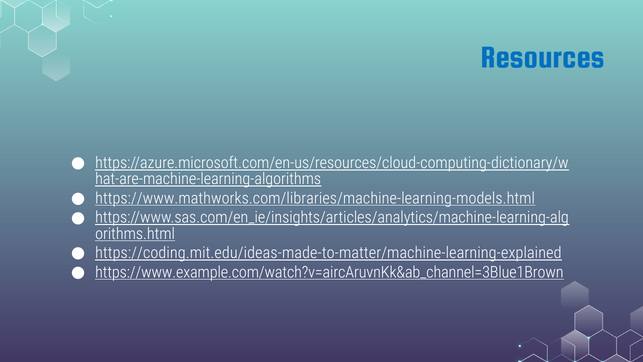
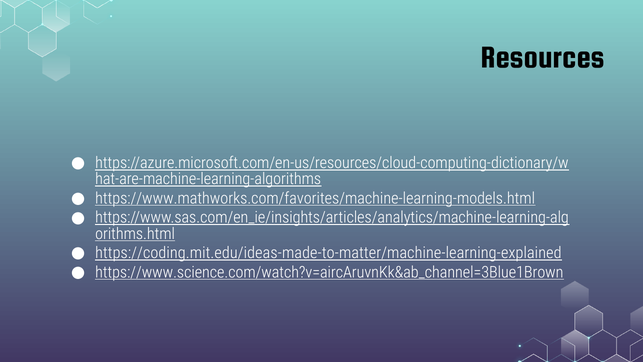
Resources colour: blue -> black (543, 57)
https://www.mathworks.com/libraries/machine-learning-models.html: https://www.mathworks.com/libraries/machine-learning-models.html -> https://www.mathworks.com/favorites/machine-learning-models.html (315, 198)
https://www.example.com/watch?v=aircAruvnKk&ab_channel=3Blue1Brown: https://www.example.com/watch?v=aircAruvnKk&ab_channel=3Blue1Brown -> https://www.science.com/watch?v=aircAruvnKk&ab_channel=3Blue1Brown (329, 272)
